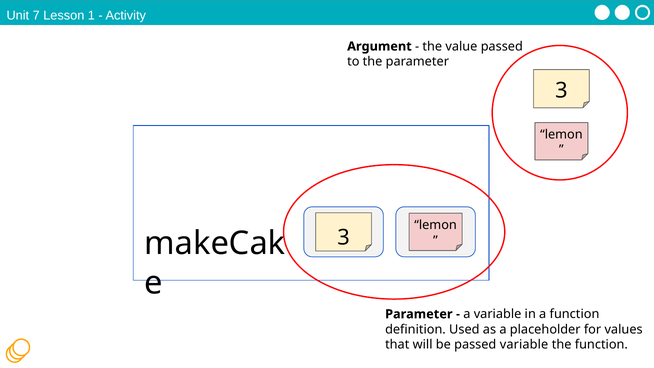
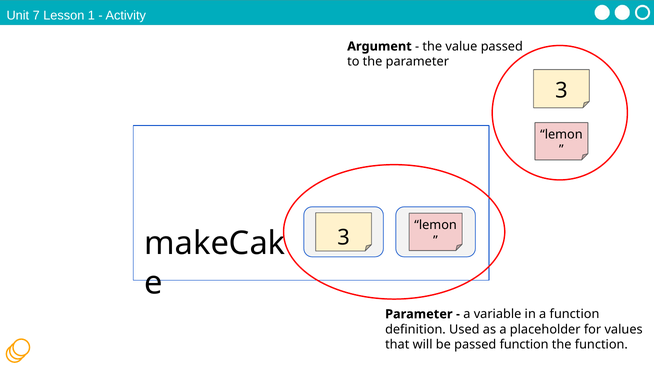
passed variable: variable -> function (524, 345)
